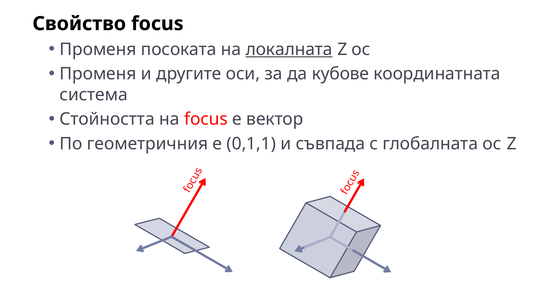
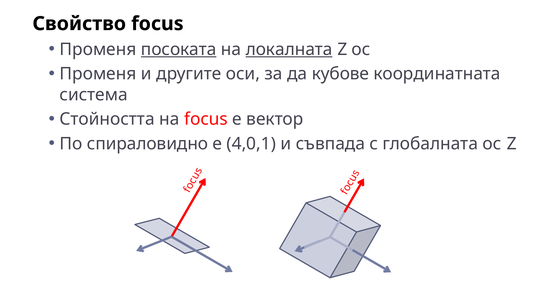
посоката underline: none -> present (179, 49)
геометричния: геометричния -> спираловидно (148, 144)
0,1,1: 0,1,1 -> 4,0,1 (251, 144)
